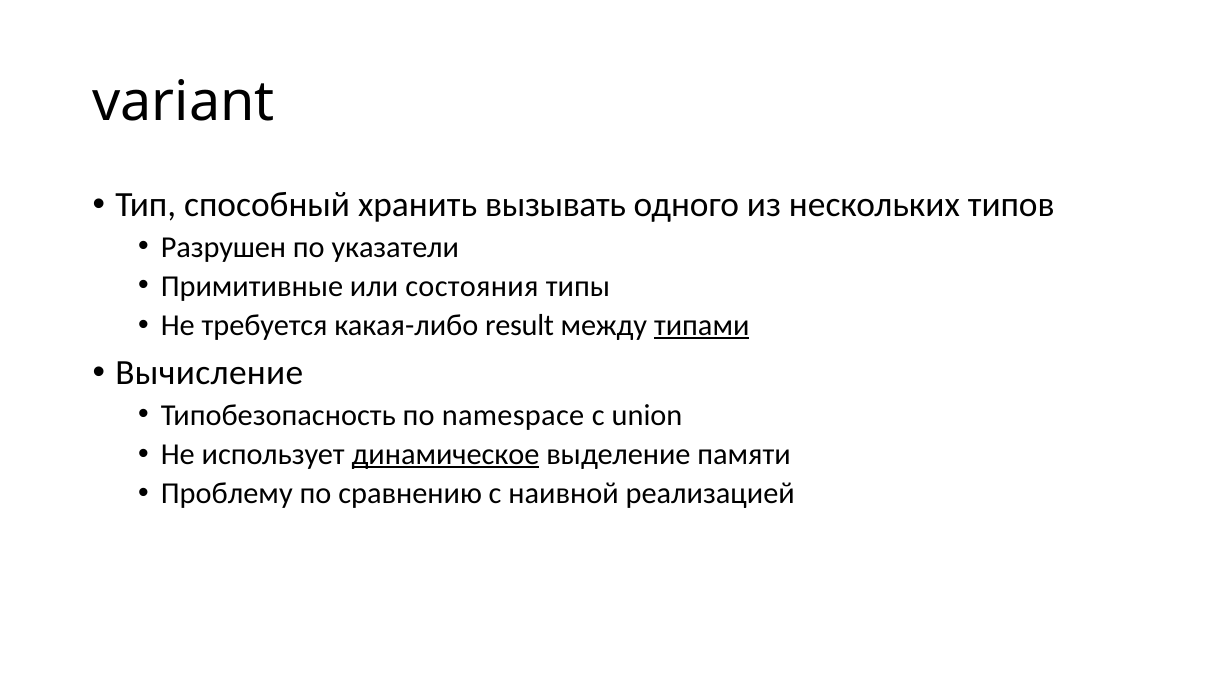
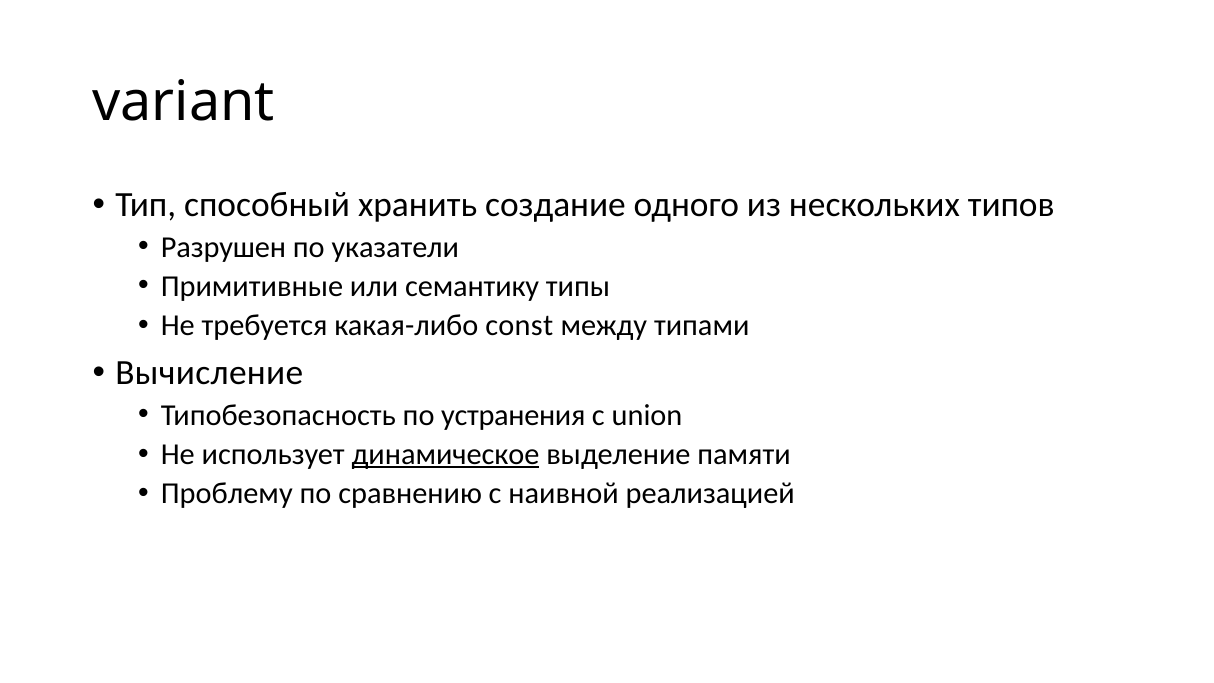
вызывать: вызывать -> создание (555, 205)
состояния: состояния -> семантику (472, 286)
result: result -> const (519, 325)
типами underline: present -> none (702, 325)
namespace: namespace -> устранения (513, 415)
